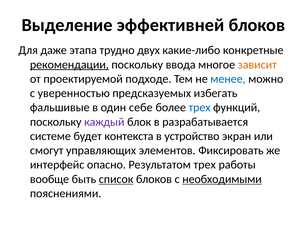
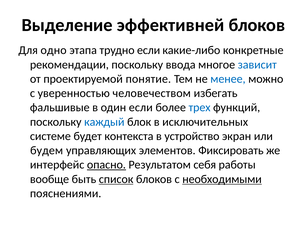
даже: даже -> одно (54, 50)
трудно двух: двух -> если (149, 50)
рекомендации underline: present -> none (69, 65)
зависит colour: orange -> blue (257, 65)
подходе: подходе -> понятие (148, 79)
предсказуемых: предсказуемых -> человечеством (152, 93)
один себе: себе -> если (141, 108)
каждый colour: purple -> blue (104, 122)
разрабатывается: разрабатывается -> исключительных (205, 122)
смогут: смогут -> будем (47, 151)
опасно underline: none -> present (106, 165)
Результатом трех: трех -> себя (205, 165)
